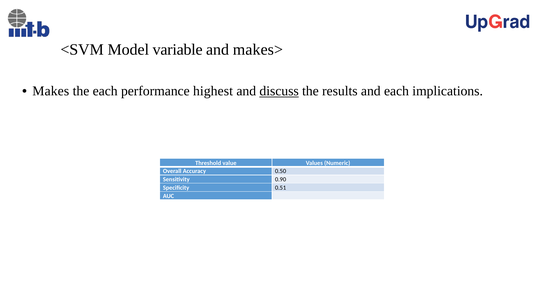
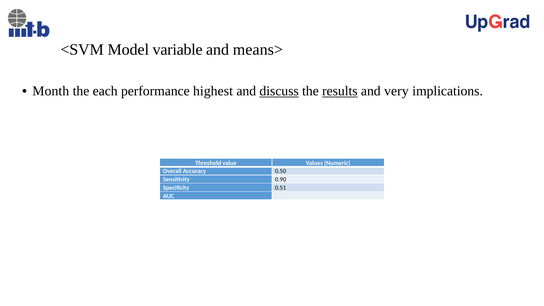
makes>: makes> -> means> (258, 50)
Makes: Makes -> Month (51, 91)
results underline: none -> present (340, 91)
and each: each -> very (396, 91)
